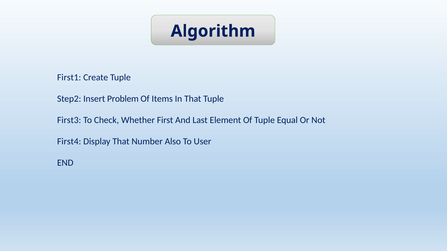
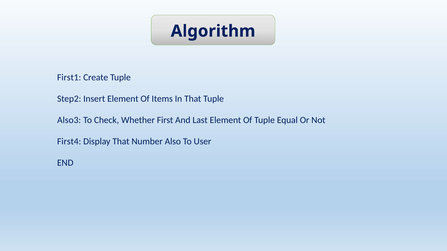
Insert Problem: Problem -> Element (123, 99)
First3: First3 -> Also3 (69, 120)
